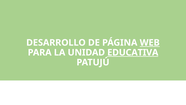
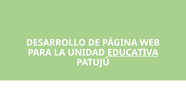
WEB underline: present -> none (150, 42)
